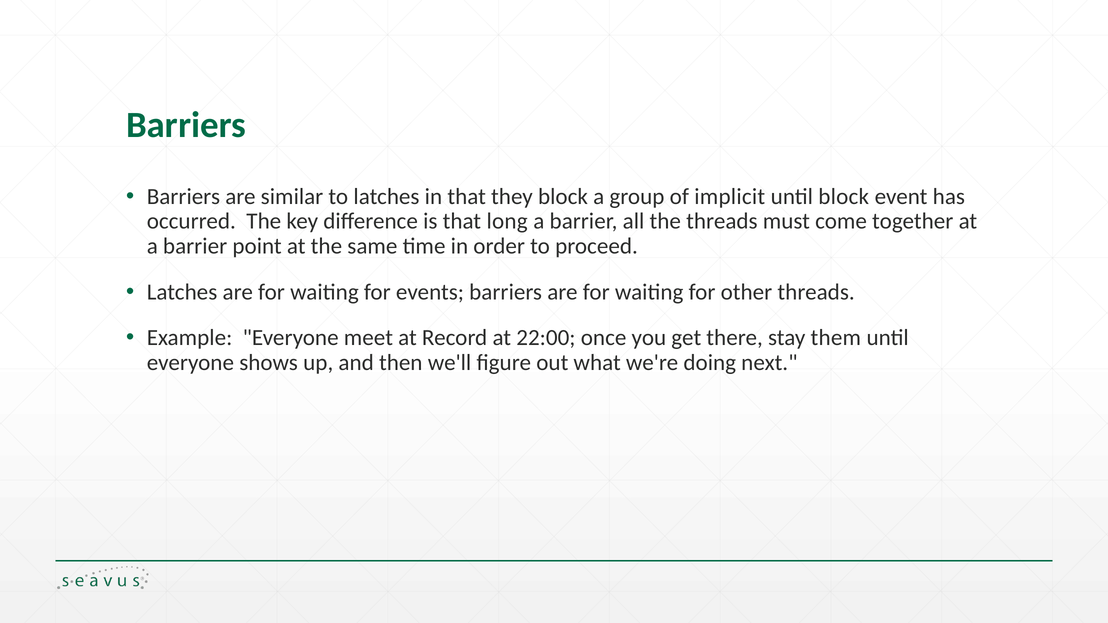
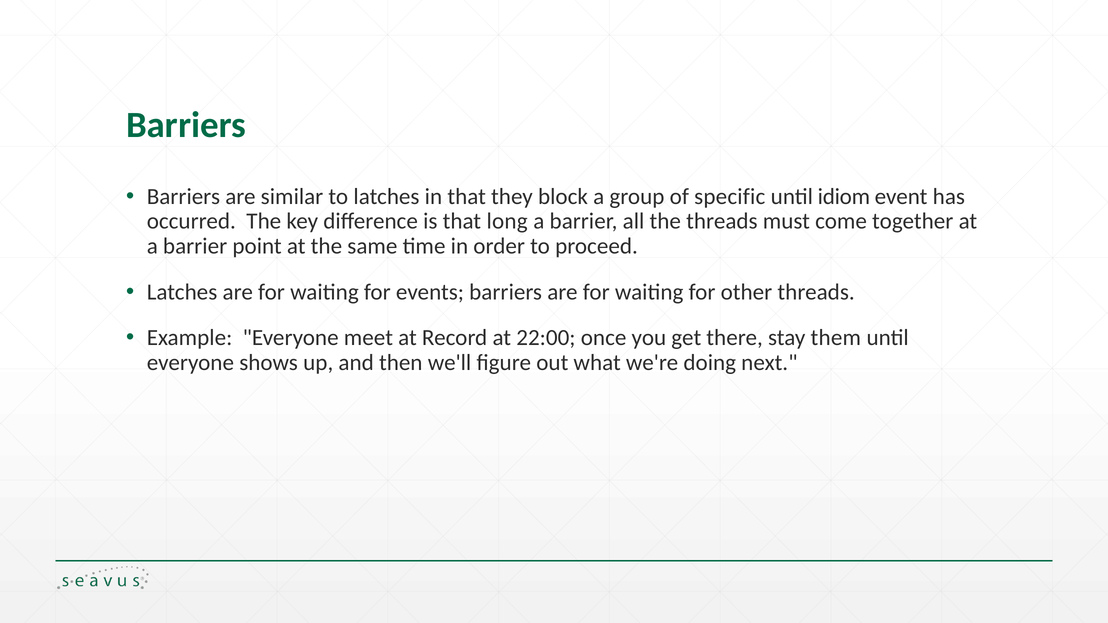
implicit: implicit -> specific (730, 197)
until block: block -> idiom (844, 197)
